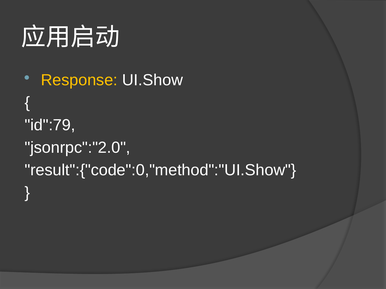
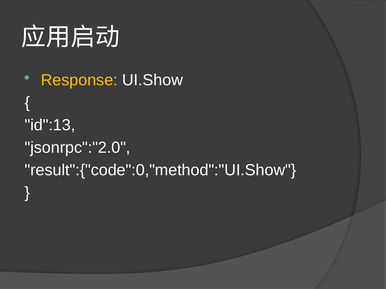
id":79: id":79 -> id":13 (50, 125)
